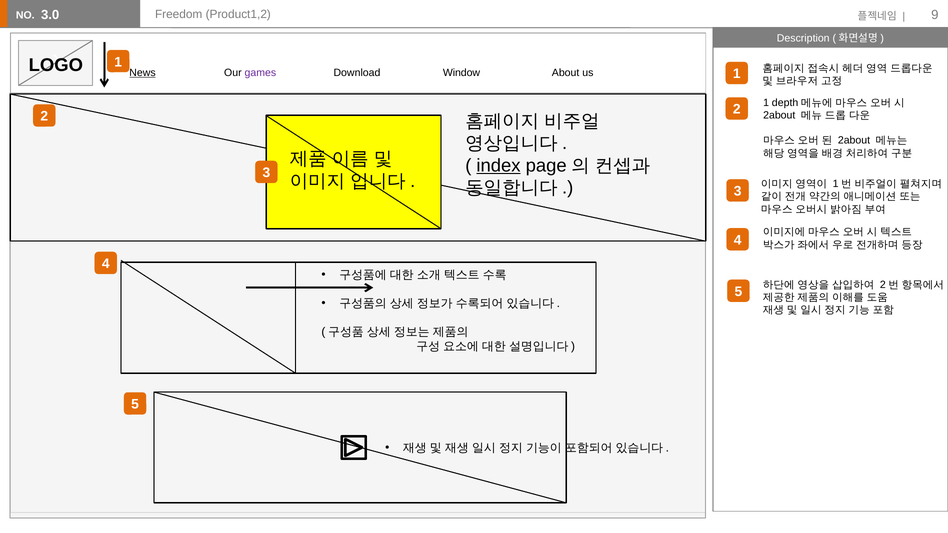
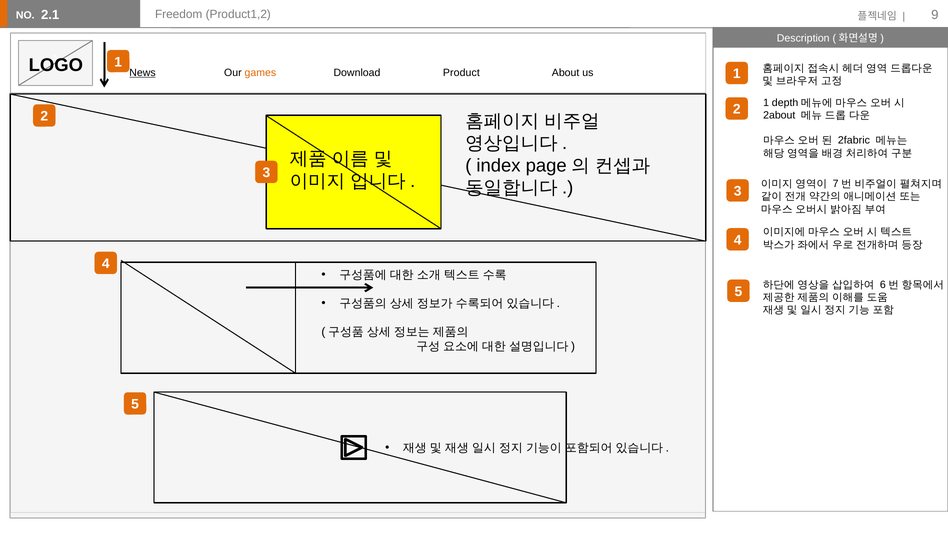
3.0: 3.0 -> 2.1 (50, 15)
games colour: purple -> orange (260, 73)
Window: Window -> Product (461, 73)
2about: 2about -> 2fabric (854, 141)
index underline: present -> none (499, 166)
1: 1 -> 7 (836, 184)
2: 2 -> 6 (883, 285)
